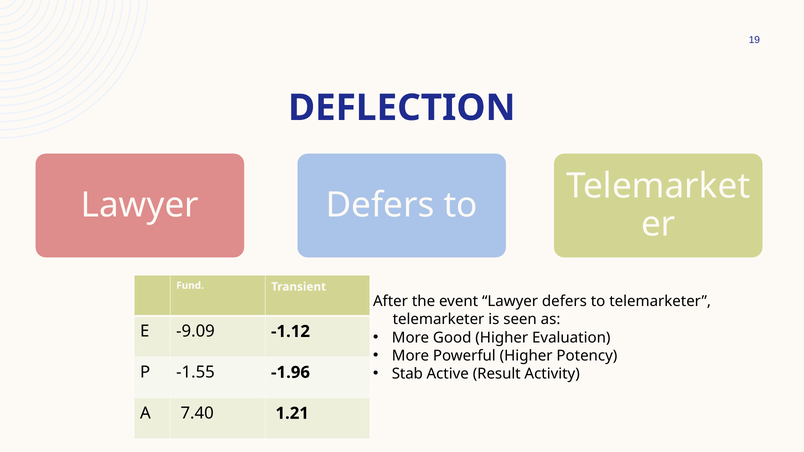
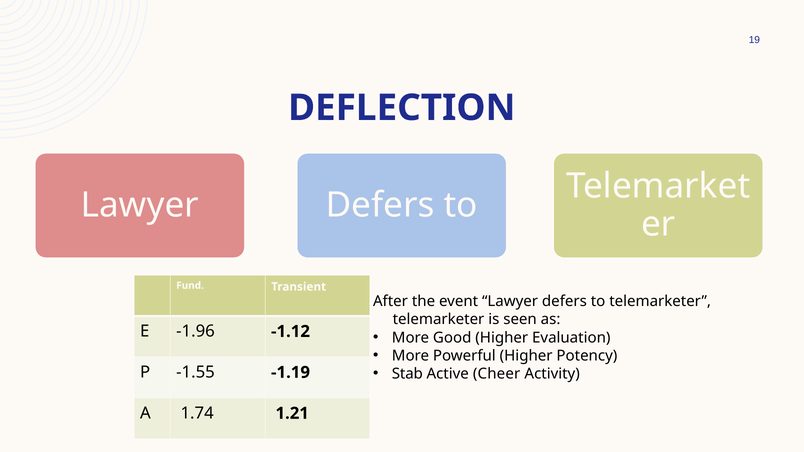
-9.09: -9.09 -> -1.96 (196, 332)
Result: Result -> Cheer (497, 374)
-1.96: -1.96 -> -1.19 (291, 373)
7.40: 7.40 -> 1.74 (197, 413)
